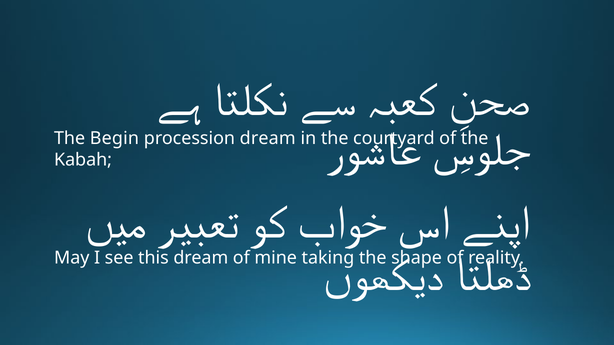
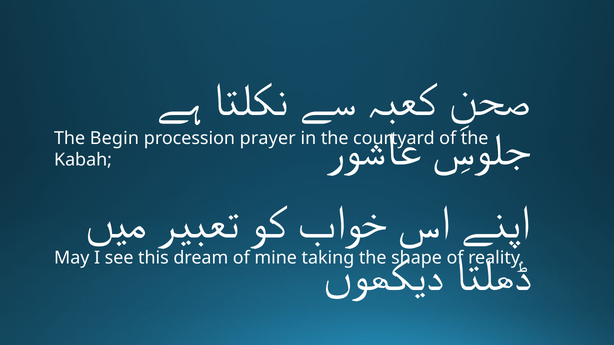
procession dream: dream -> prayer (268, 139)
